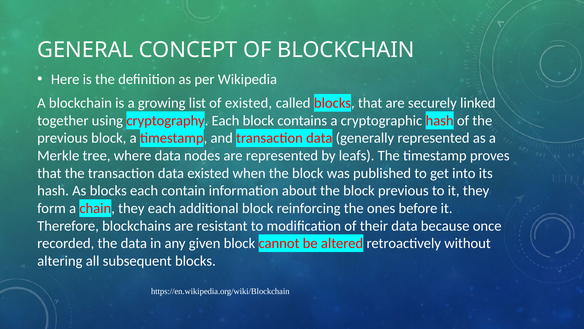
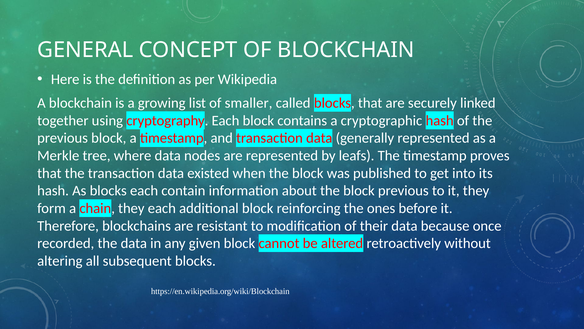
of existed: existed -> smaller (249, 103)
